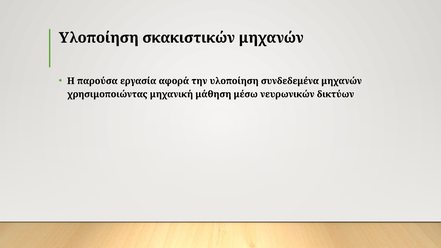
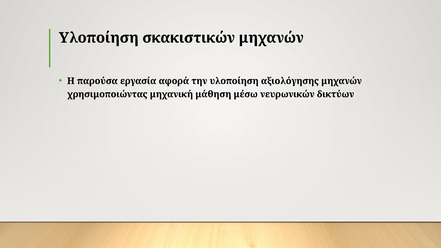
συνδεδεμένα: συνδεδεμένα -> αξιολόγησης (290, 81)
